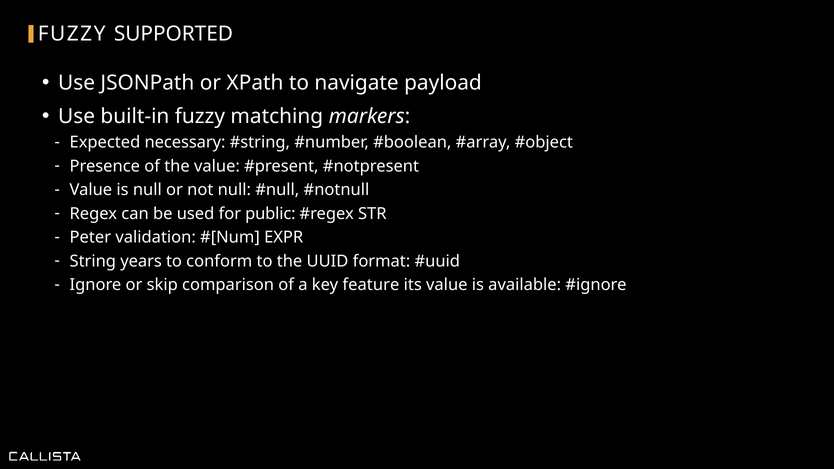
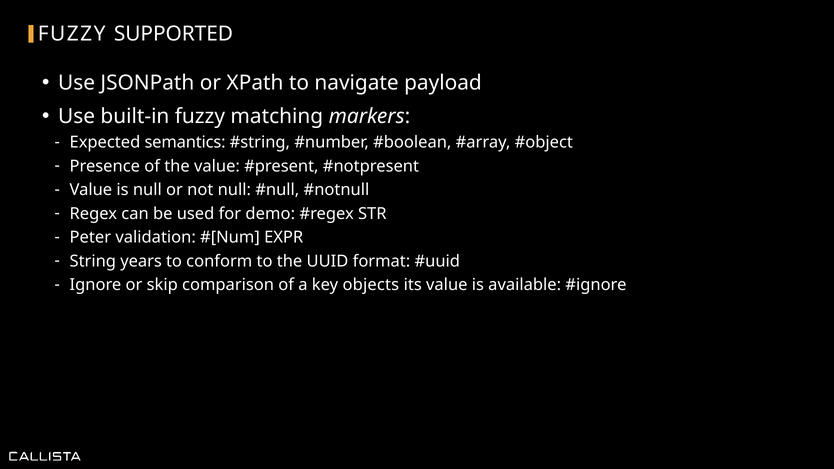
necessary: necessary -> semantics (185, 142)
public: public -> demo (270, 214)
feature: feature -> objects (371, 285)
